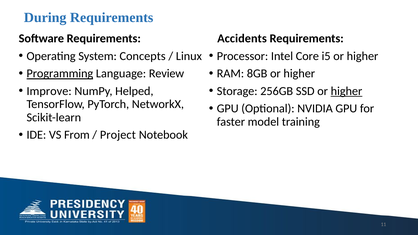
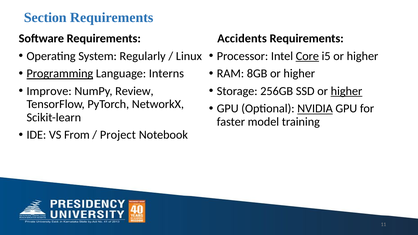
During: During -> Section (45, 17)
Concepts: Concepts -> Regularly (143, 56)
Core underline: none -> present (307, 56)
Review: Review -> Interns (166, 74)
Helped: Helped -> Review (134, 91)
NVIDIA underline: none -> present (315, 109)
